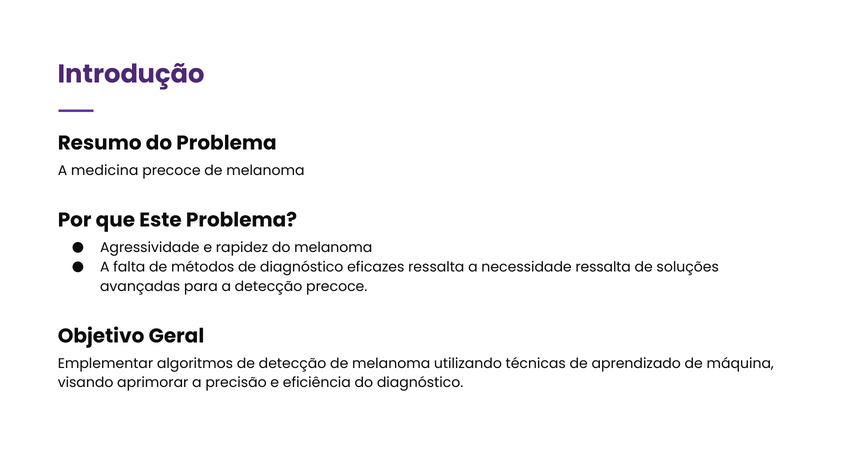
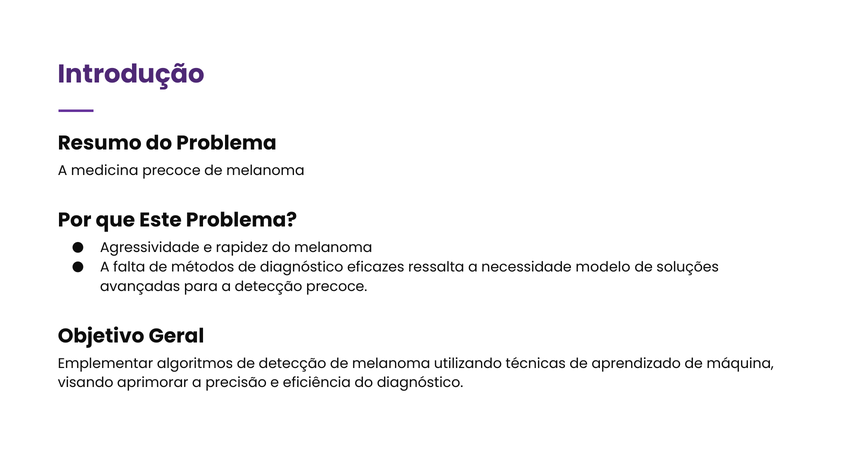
necessidade ressalta: ressalta -> modelo (603, 267)
